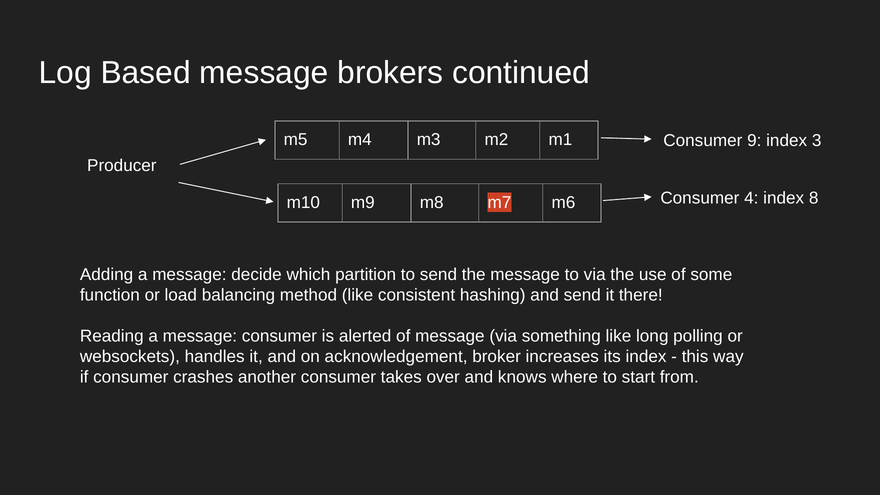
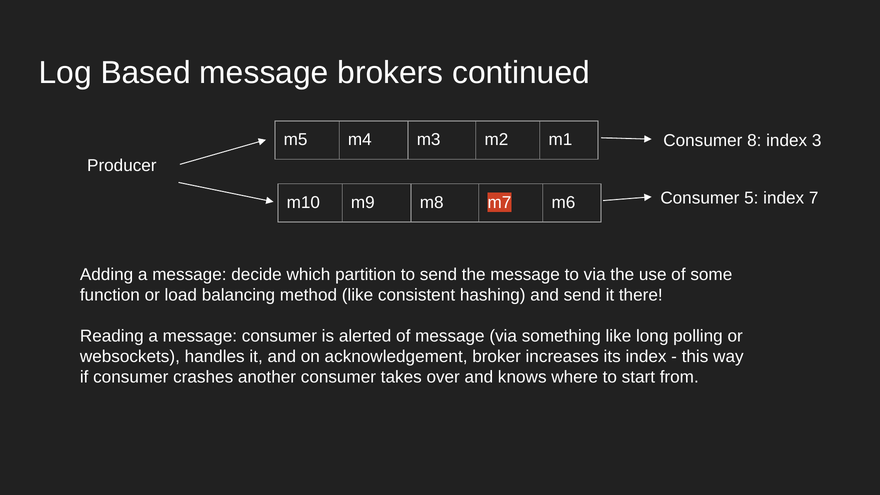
9: 9 -> 8 (754, 140)
4: 4 -> 5 (751, 198)
8: 8 -> 7 (814, 198)
